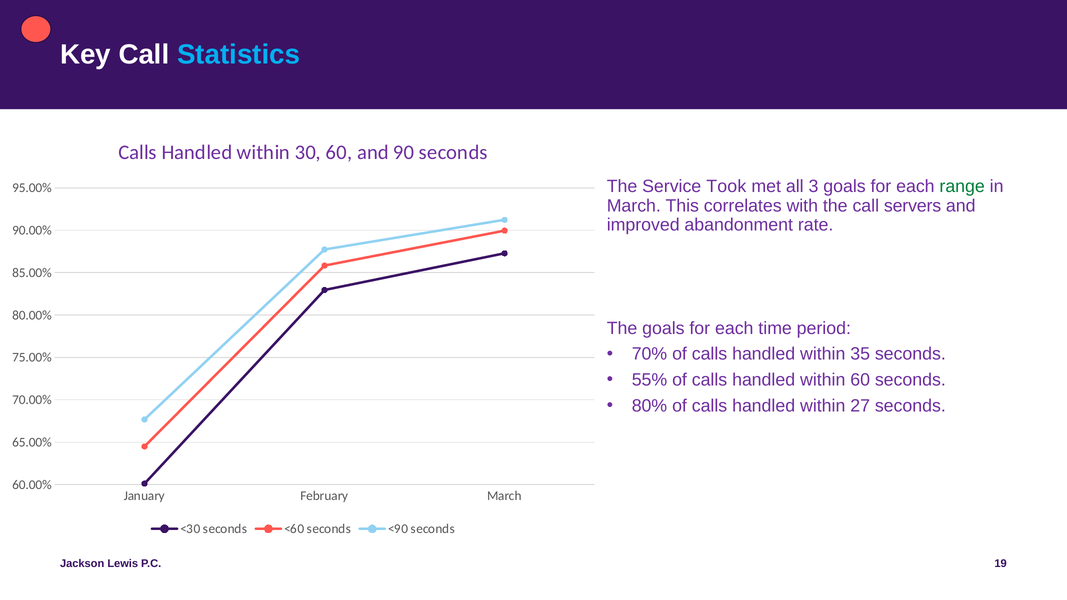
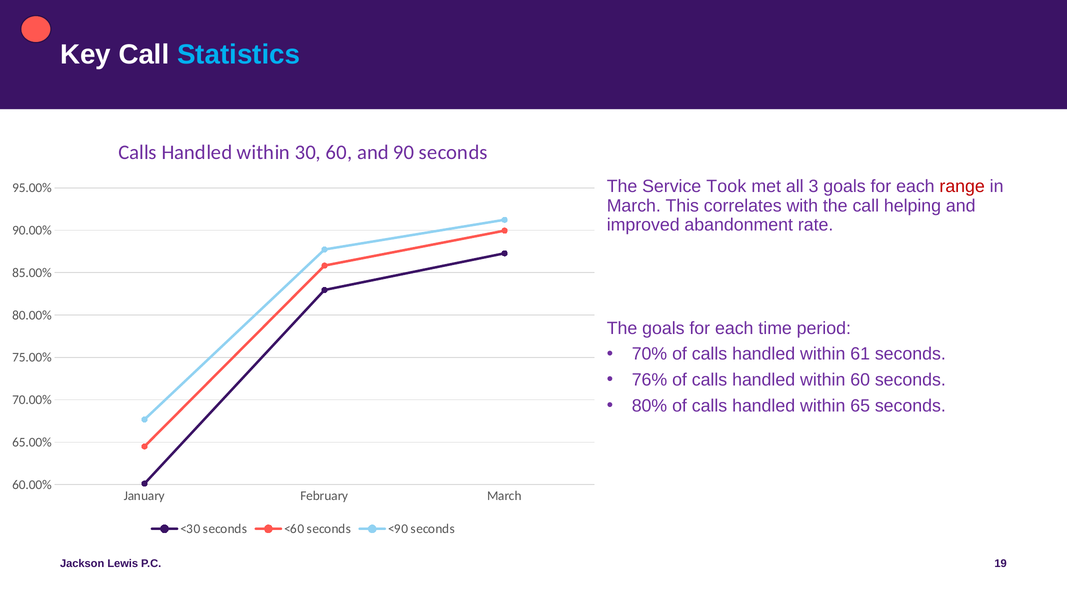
range colour: green -> red (962, 187)
servers: servers -> helping (913, 206)
35: 35 -> 61 (860, 354)
55%: 55% -> 76% (649, 380)
27: 27 -> 65 (860, 406)
